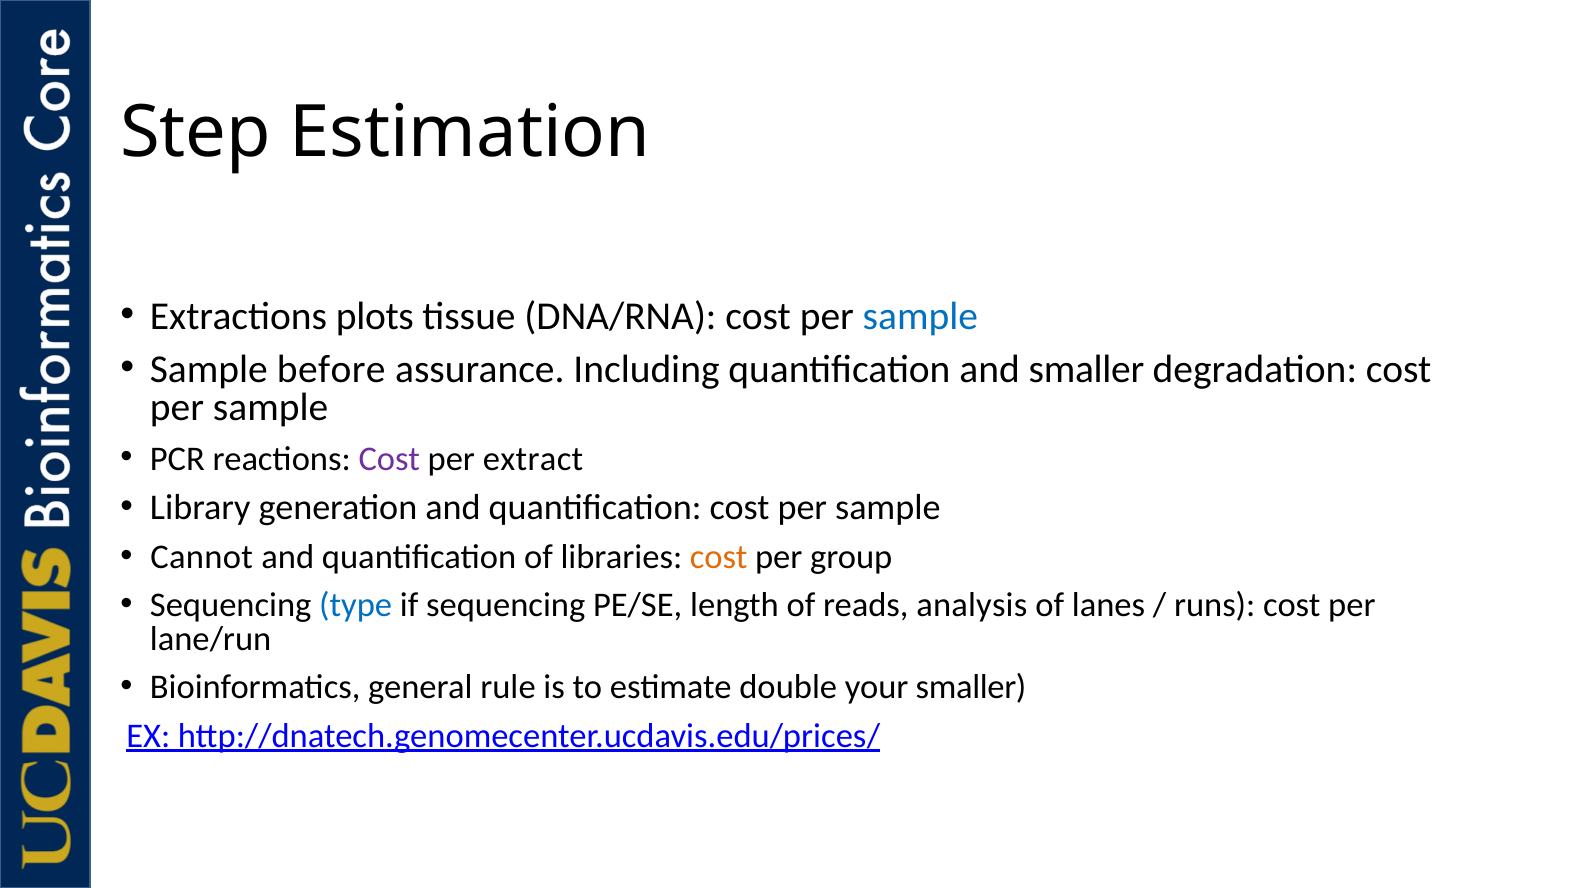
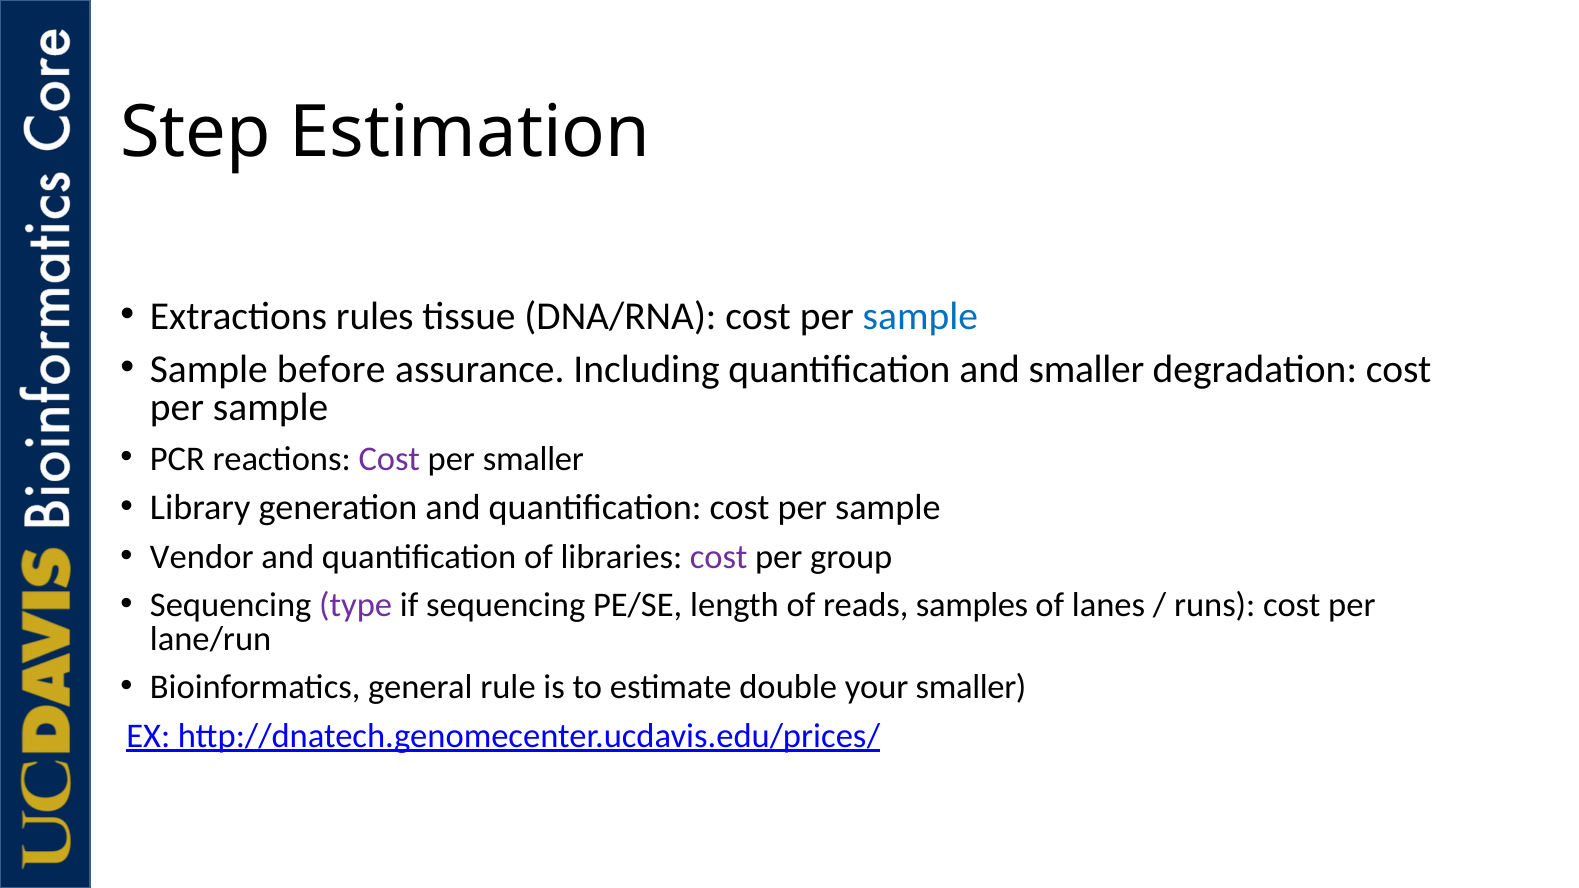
plots: plots -> rules (375, 316)
per extract: extract -> smaller (533, 459)
Cannot: Cannot -> Vendor (202, 557)
cost colour: orange -> purple (719, 557)
type colour: blue -> purple (356, 605)
analysis: analysis -> samples (972, 605)
